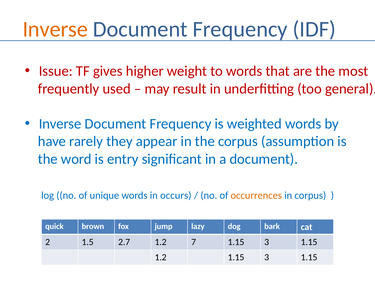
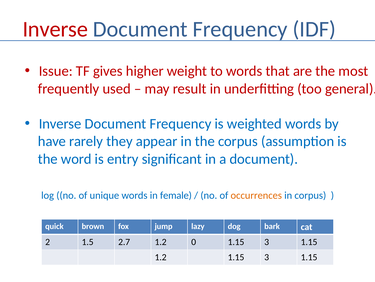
Inverse colour: orange -> red (55, 29)
occurs: occurs -> female (176, 195)
7: 7 -> 0 (194, 241)
